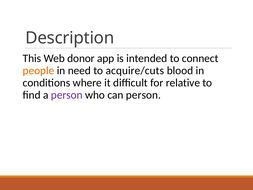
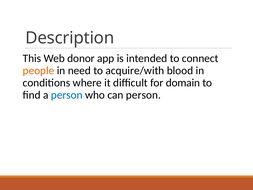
acquire/cuts: acquire/cuts -> acquire/with (135, 70)
relative: relative -> domain (183, 83)
person colour: purple -> blue (67, 95)
